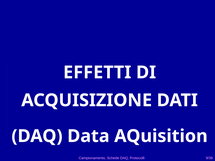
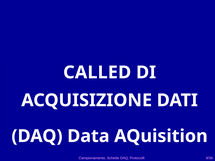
EFFETTI: EFFETTI -> CALLED (97, 73)
